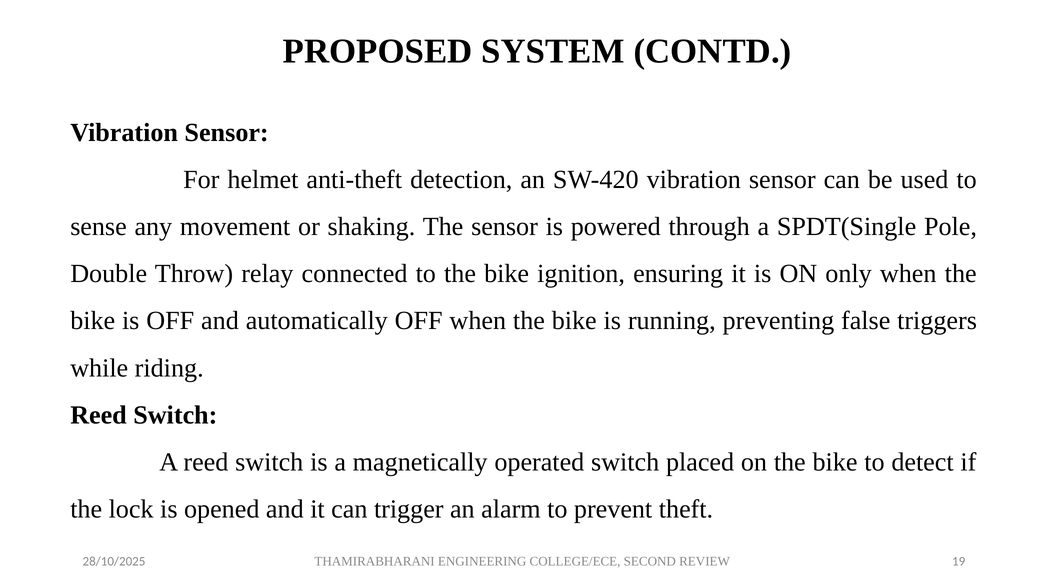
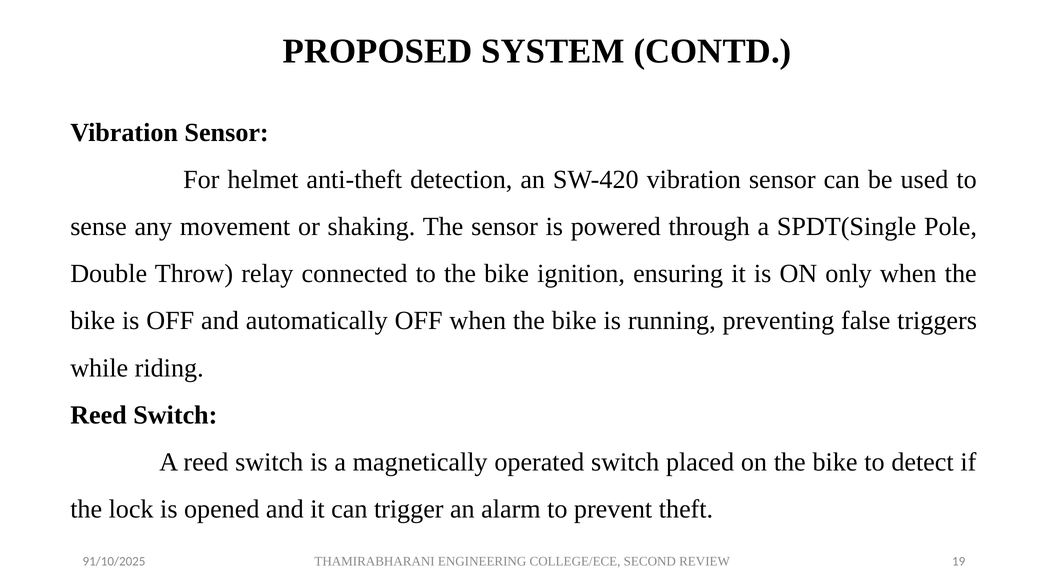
28/10/2025: 28/10/2025 -> 91/10/2025 (114, 561)
